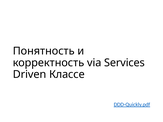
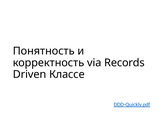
Services: Services -> Records (124, 63)
